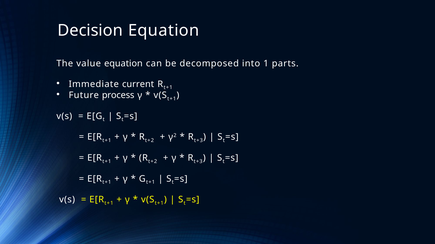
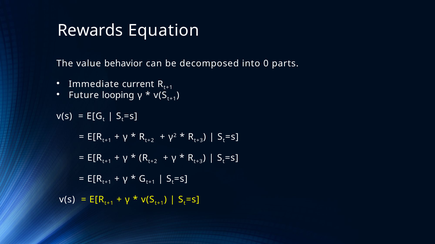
Decision: Decision -> Rewards (90, 31)
value equation: equation -> behavior (123, 64)
1: 1 -> 0 (266, 64)
process: process -> looping (118, 95)
